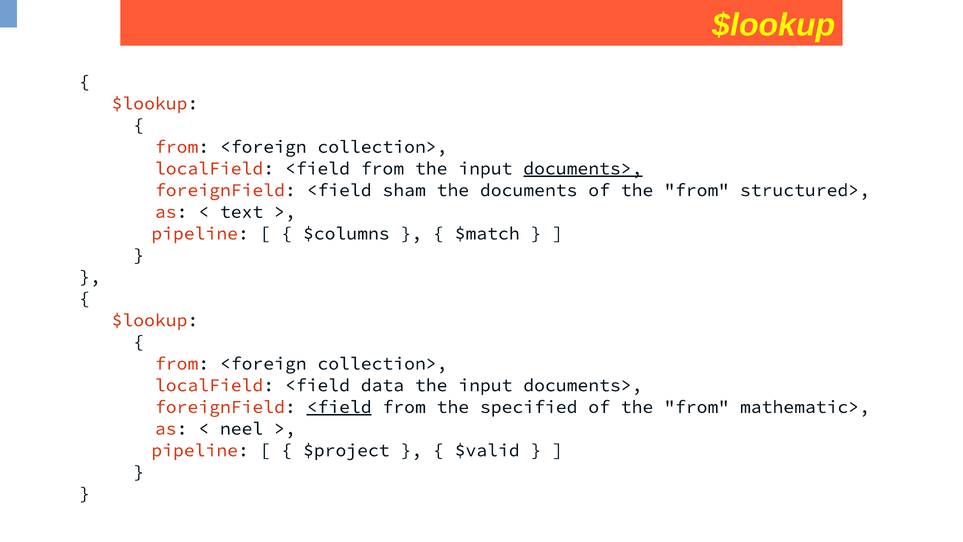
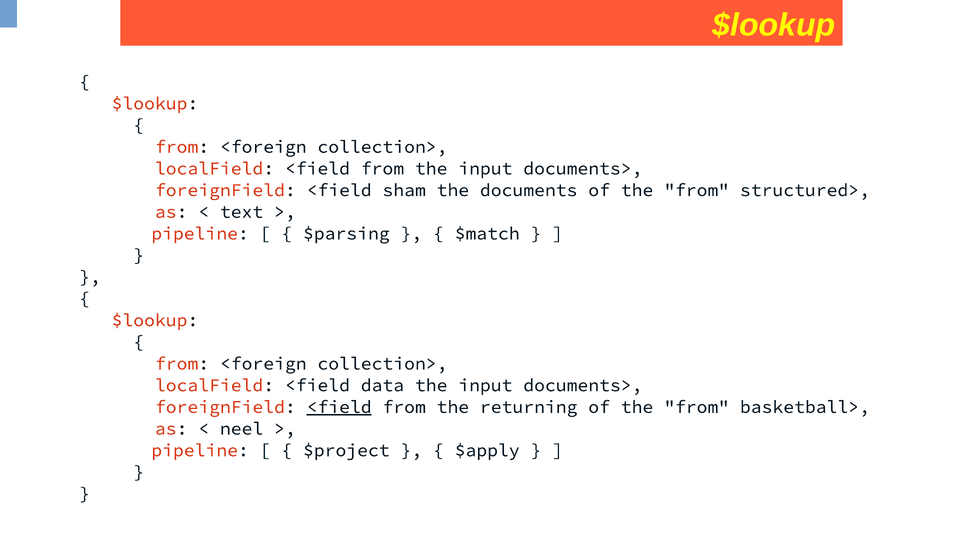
documents> underline: present -> none (583, 168)
$columns: $columns -> $parsing (346, 233)
specified: specified -> returning (529, 407)
mathematic>: mathematic> -> basketball> (805, 407)
$valid: $valid -> $apply (487, 450)
